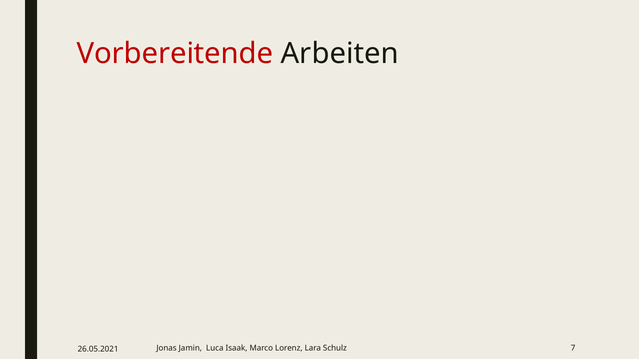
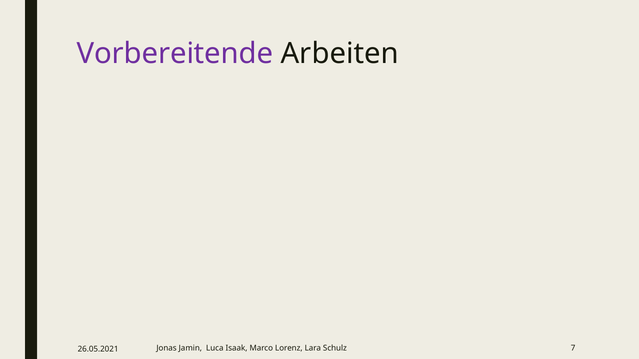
Vorbereitende colour: red -> purple (175, 54)
